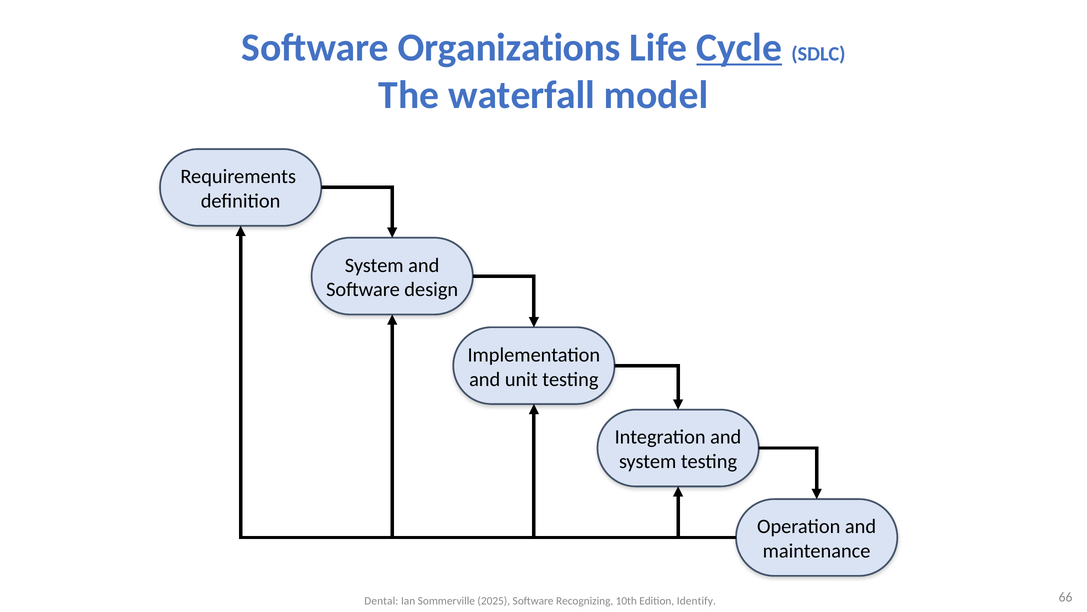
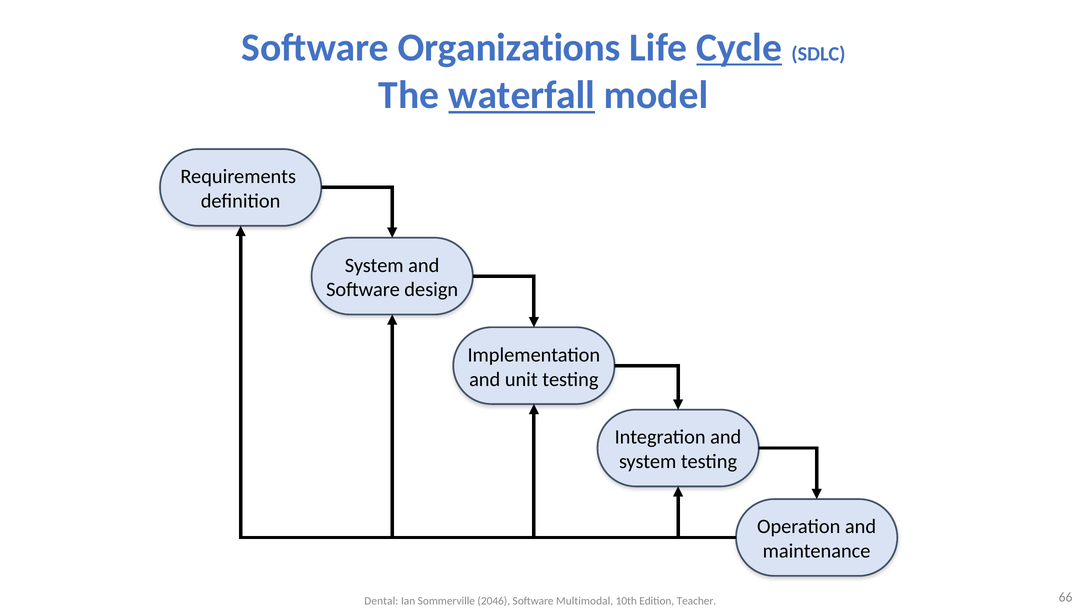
waterfall underline: none -> present (522, 95)
2025: 2025 -> 2046 (494, 601)
Recognizing: Recognizing -> Multimodal (585, 601)
Identify: Identify -> Teacher (696, 601)
